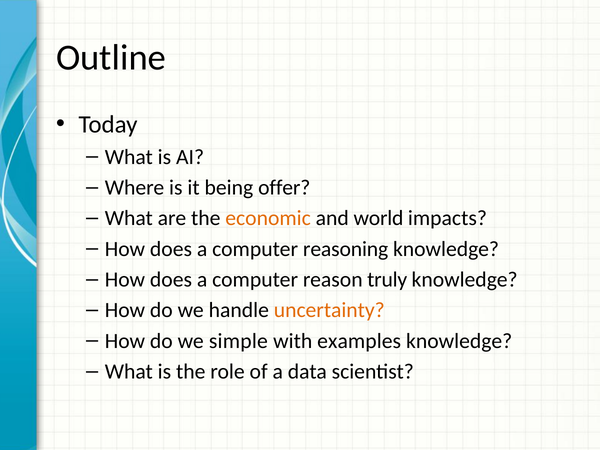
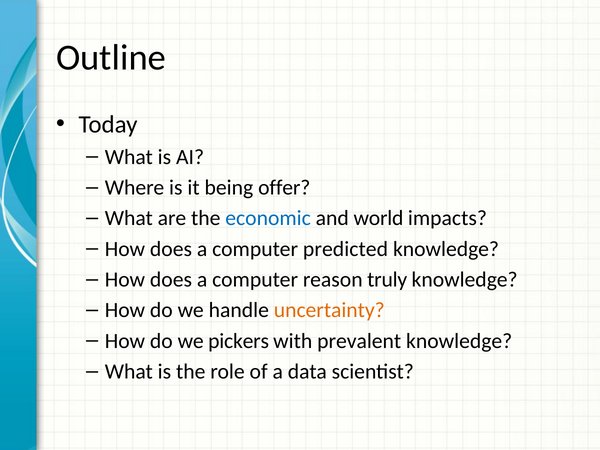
economic colour: orange -> blue (268, 218)
reasoning: reasoning -> predicted (346, 249)
simple: simple -> pickers (239, 341)
examples: examples -> prevalent (359, 341)
